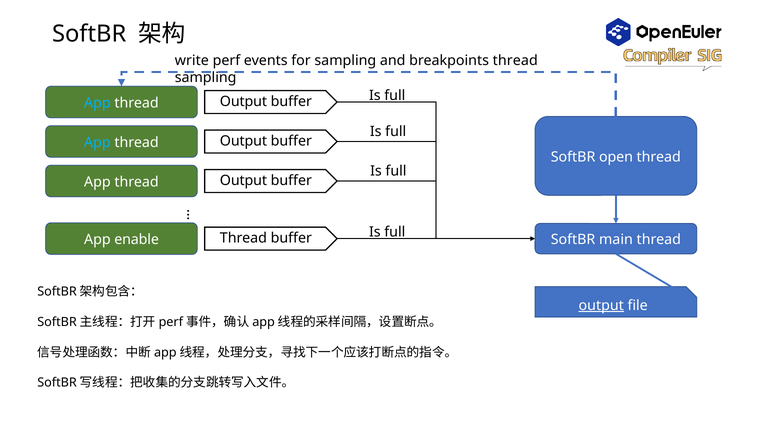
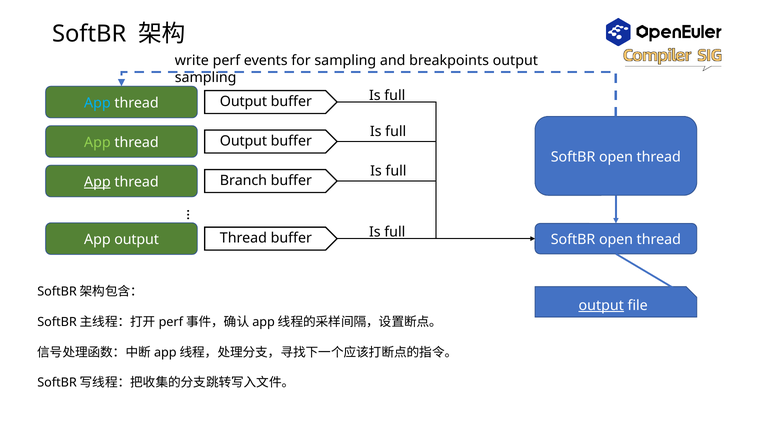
breakpoints thread: thread -> output (515, 61)
App colour: light blue -> light green (97, 143)
App underline: none -> present (97, 182)
Output: Output -> Branch (243, 181)
App enable: enable -> output (137, 240)
main: main -> open (616, 240)
